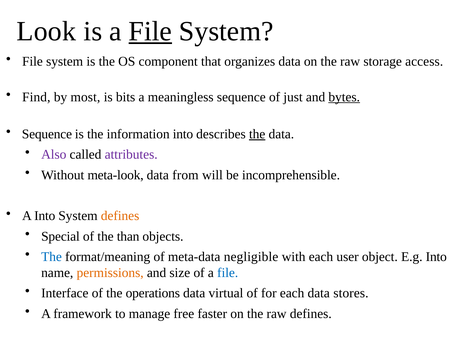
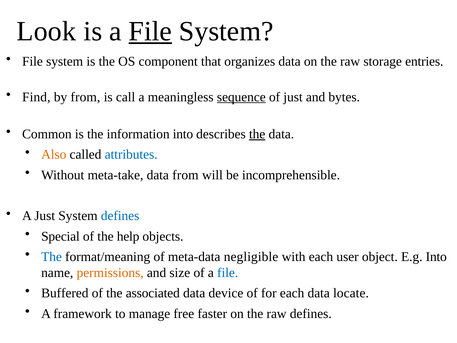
access: access -> entries (424, 61)
by most: most -> from (85, 97)
bits: bits -> call (126, 97)
sequence underline: none -> present (241, 97)
bytes underline: present -> none (344, 97)
Sequence: Sequence -> Common (47, 134)
Also colour: purple -> orange (54, 154)
attributes colour: purple -> blue (131, 154)
meta-look: meta-look -> meta-take (115, 175)
A Into: Into -> Just (45, 216)
defines colour: orange -> blue (120, 216)
than: than -> help (128, 236)
Interface: Interface -> Buffered (65, 293)
operations: operations -> associated (153, 293)
virtual: virtual -> device (226, 293)
stores: stores -> locate (351, 293)
